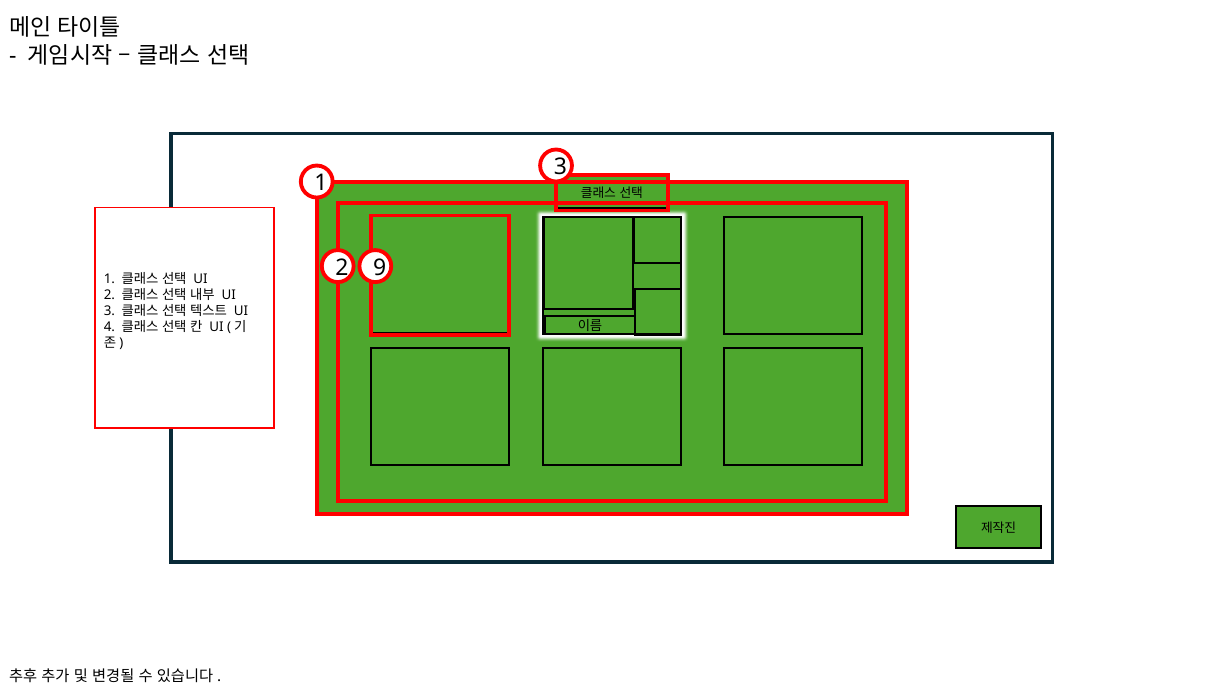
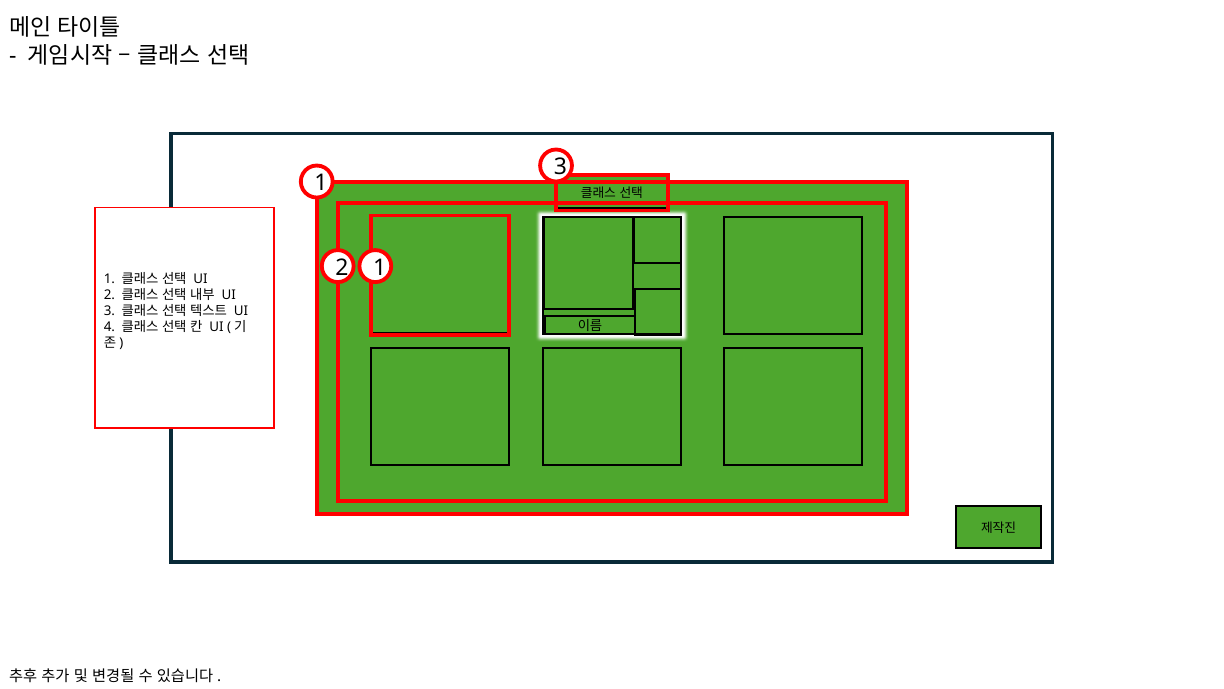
2 9: 9 -> 1 (380, 267)
